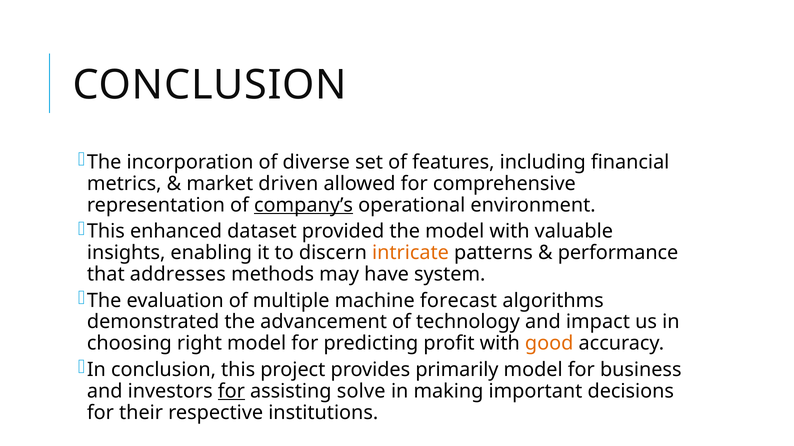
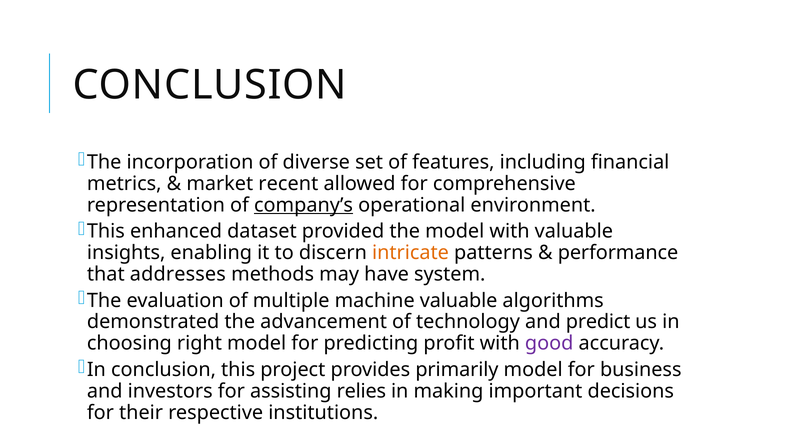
driven: driven -> recent (288, 184)
machine forecast: forecast -> valuable (459, 301)
impact: impact -> predict (598, 322)
good colour: orange -> purple (549, 344)
for underline: present -> none (231, 392)
solve: solve -> relies (361, 392)
